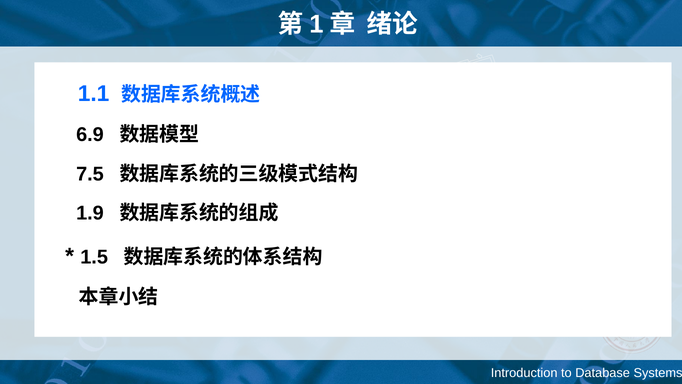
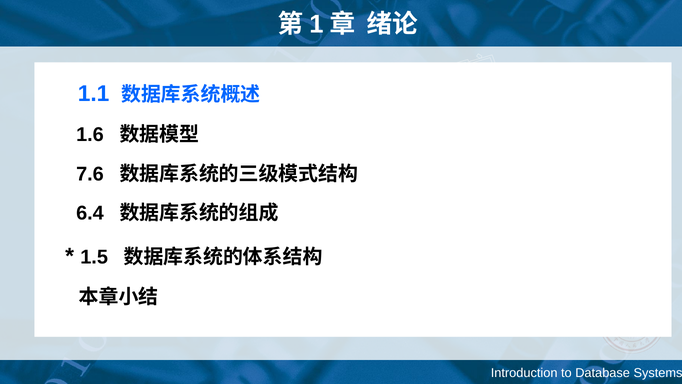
6.9: 6.9 -> 1.6 (90, 135)
7.5: 7.5 -> 7.6 (90, 174)
1.9: 1.9 -> 6.4 (90, 213)
